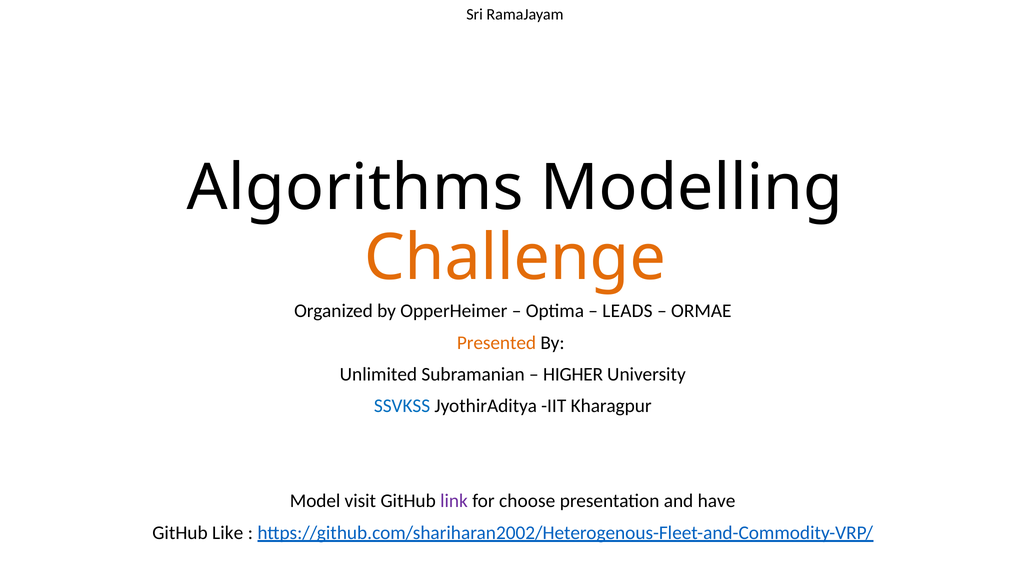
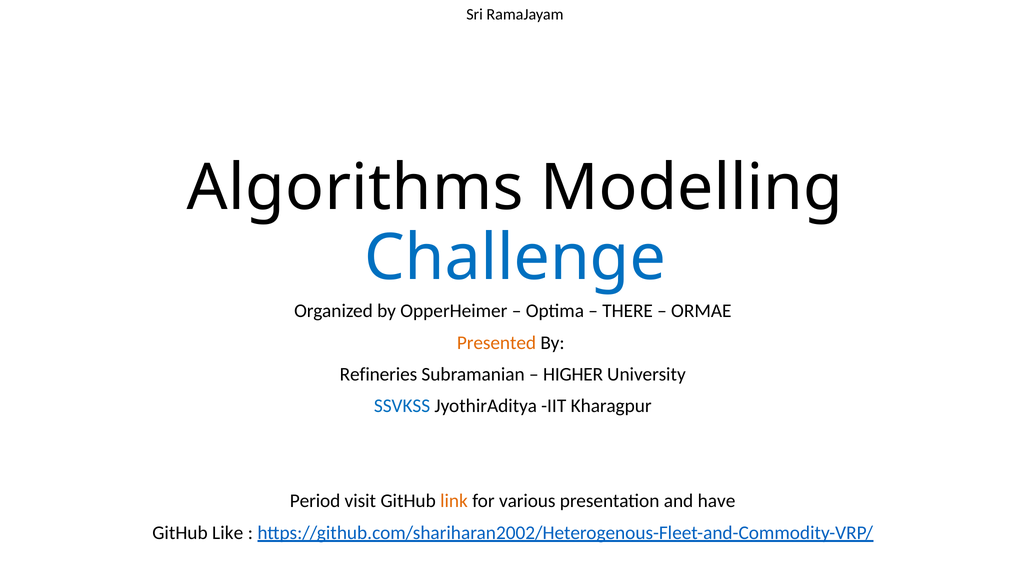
Challenge colour: orange -> blue (515, 257)
LEADS: LEADS -> THERE (628, 311)
Unlimited: Unlimited -> Refineries (378, 374)
Model: Model -> Period (315, 500)
link colour: purple -> orange (454, 500)
choose: choose -> various (527, 500)
